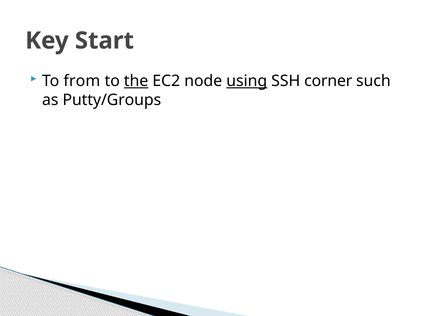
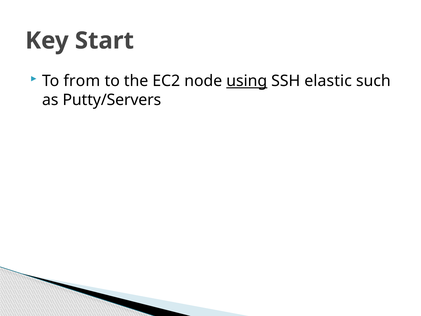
the underline: present -> none (136, 81)
corner: corner -> elastic (328, 81)
Putty/Groups: Putty/Groups -> Putty/Servers (112, 100)
